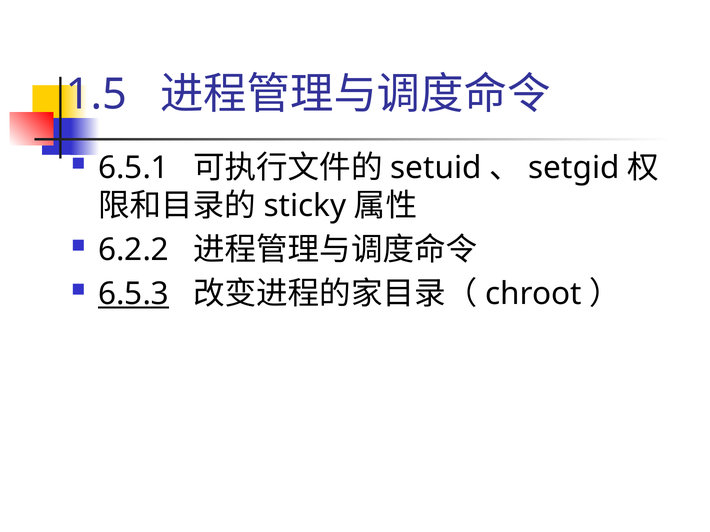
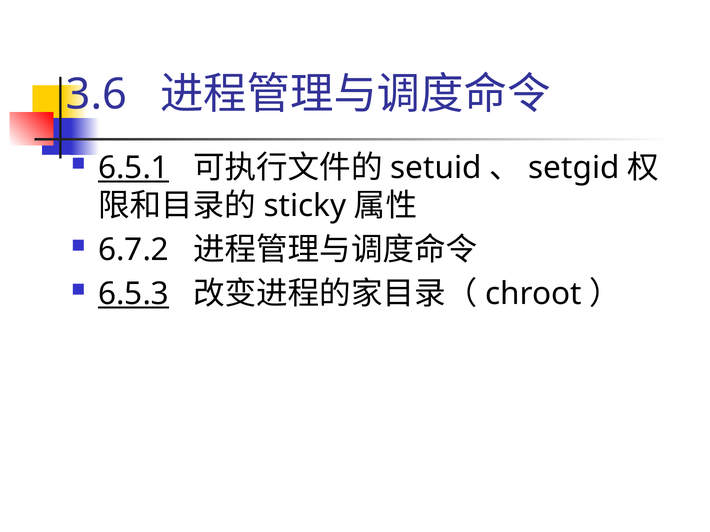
1.5: 1.5 -> 3.6 (96, 94)
6.5.1 underline: none -> present (134, 168)
6.2.2: 6.2.2 -> 6.7.2 (134, 250)
